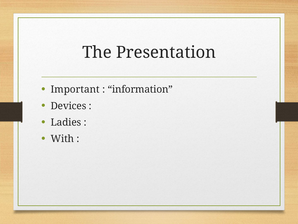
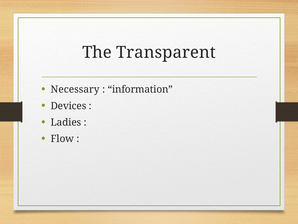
Presentation: Presentation -> Transparent (166, 52)
Important: Important -> Necessary (75, 89)
With: With -> Flow (62, 138)
